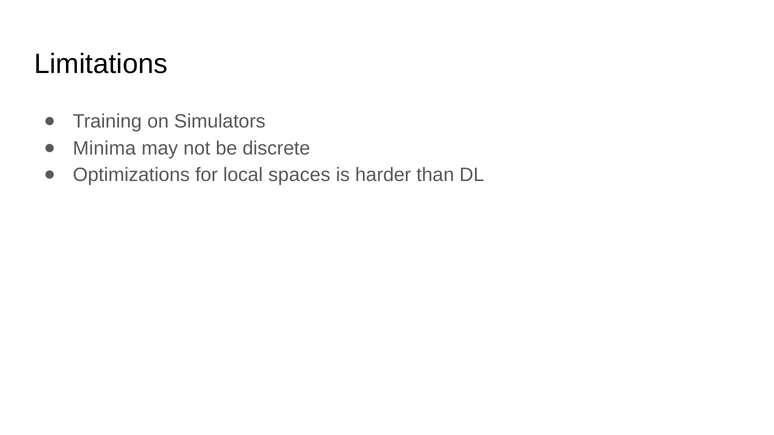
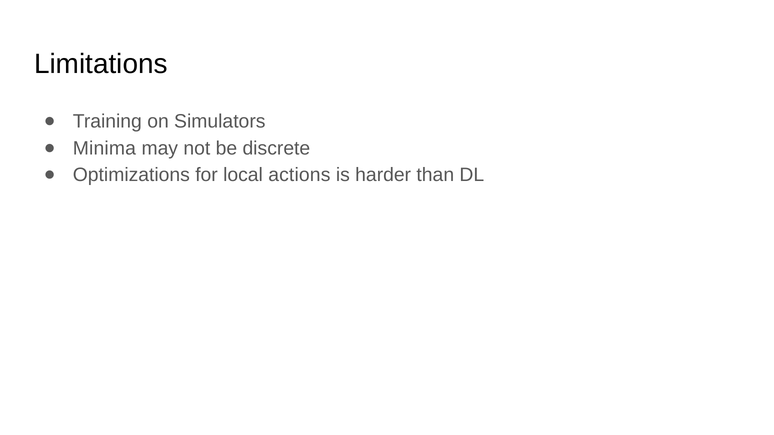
spaces: spaces -> actions (299, 175)
